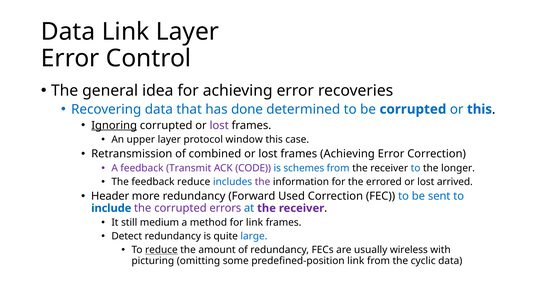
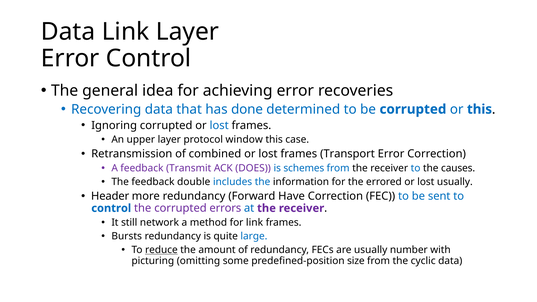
Ignoring underline: present -> none (114, 125)
lost colour: purple -> blue (219, 125)
frames Achieving: Achieving -> Transport (347, 154)
CODE: CODE -> DOES (253, 168)
longer: longer -> causes (458, 168)
feedback reduce: reduce -> double (194, 182)
the colour: purple -> blue (263, 182)
lost arrived: arrived -> usually (455, 182)
Used: Used -> Have (292, 196)
include: include -> control (111, 208)
medium: medium -> network (159, 223)
Detect: Detect -> Bursts (127, 236)
wireless: wireless -> number (409, 250)
predefined-position link: link -> size (356, 261)
